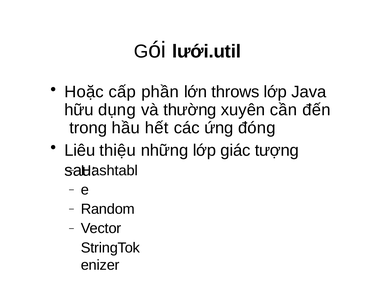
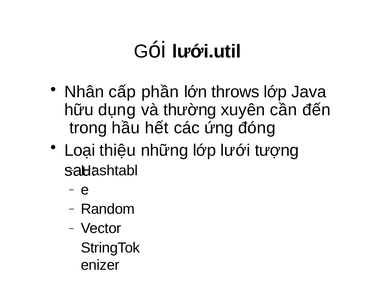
Hoặc: Hoặc -> Nhân (84, 92)
Liêu: Liêu -> Loại (80, 150)
giác: giác -> lưới (235, 150)
